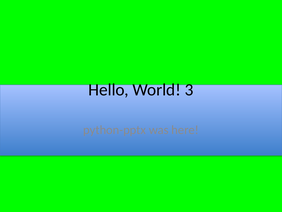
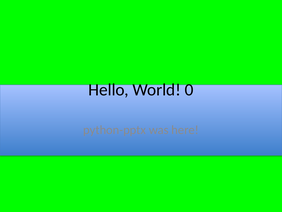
3: 3 -> 0 (189, 90)
